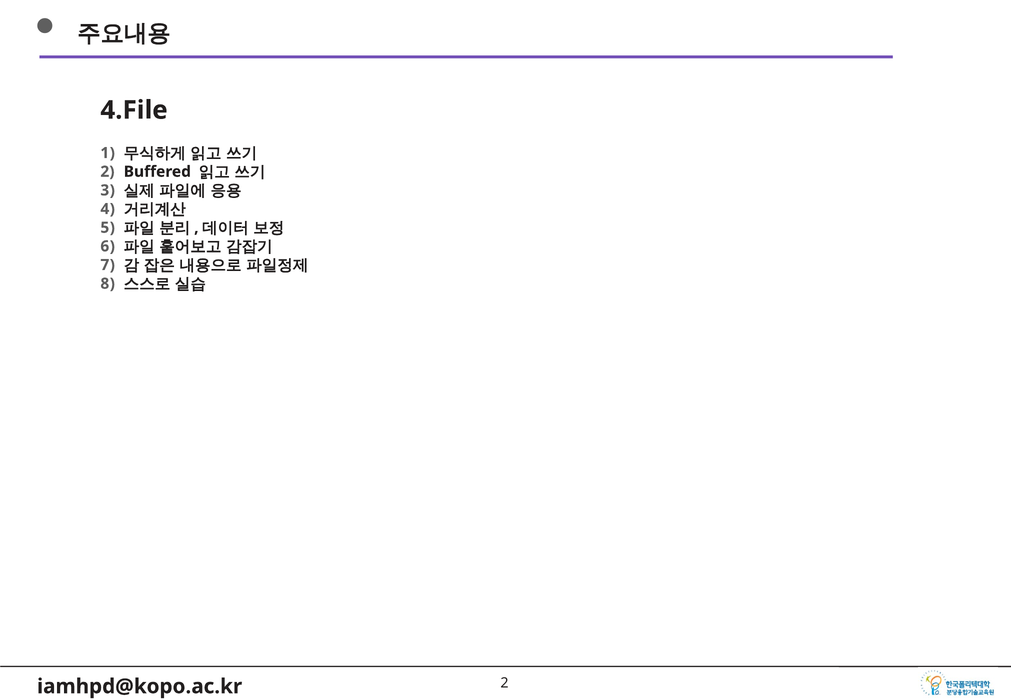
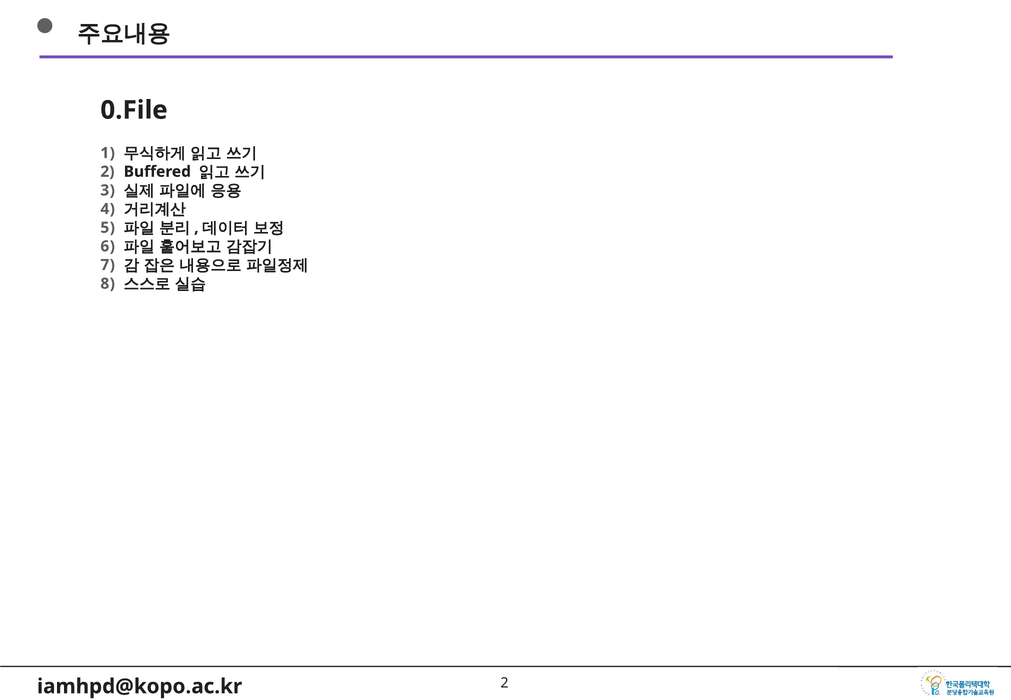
4.File: 4.File -> 0.File (134, 110)
